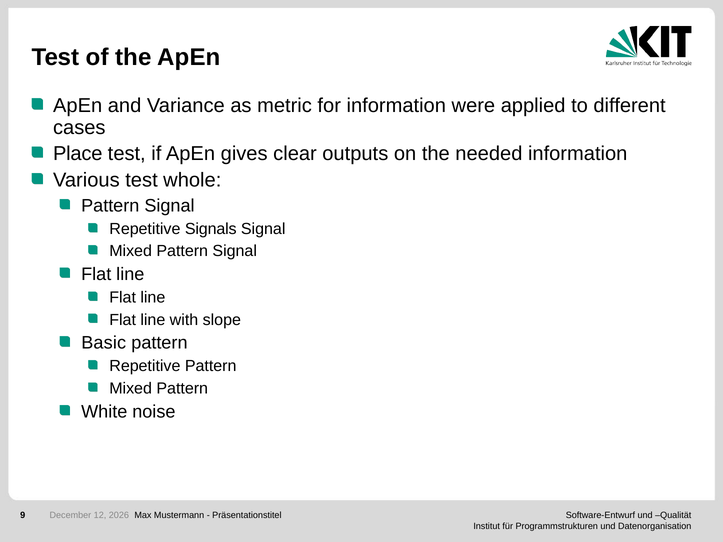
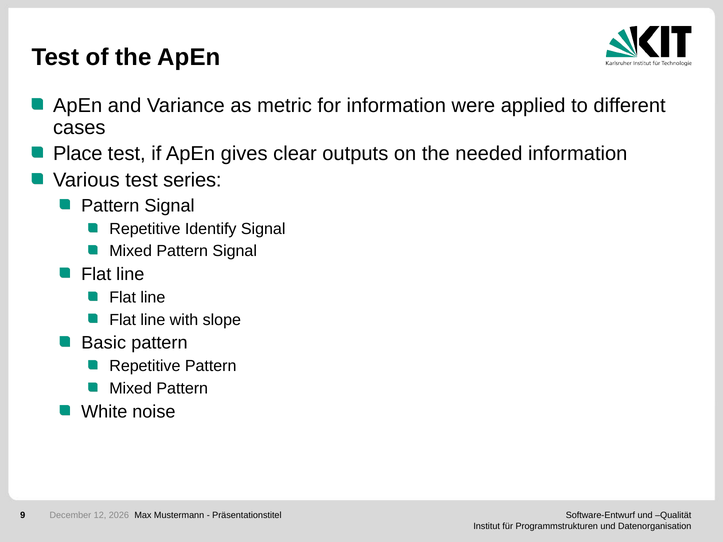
whole: whole -> series (192, 180)
Signals: Signals -> Identify (211, 229)
